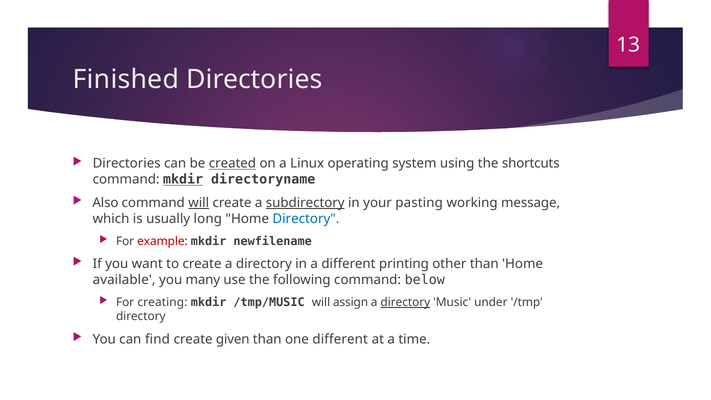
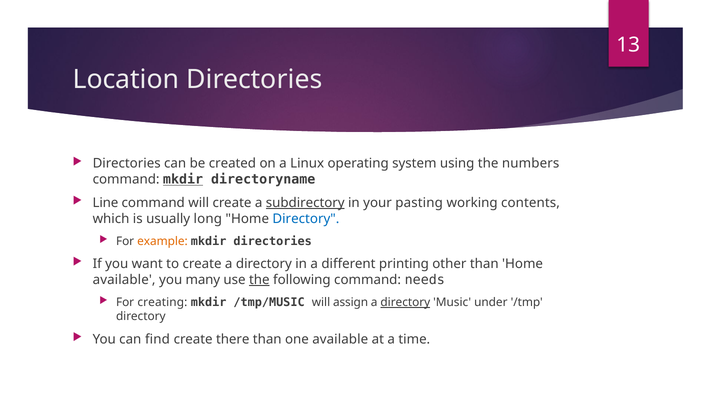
Finished: Finished -> Location (126, 79)
created underline: present -> none (232, 163)
shortcuts: shortcuts -> numbers (531, 163)
Also: Also -> Line (105, 203)
will underline: present -> none (199, 203)
message: message -> contents (530, 203)
example colour: red -> orange (162, 241)
mkdir newfilename: newfilename -> directories (273, 241)
the underline: none -> present (259, 280)
below: below -> needs (425, 280)
given: given -> there (233, 339)
one different: different -> available (340, 339)
